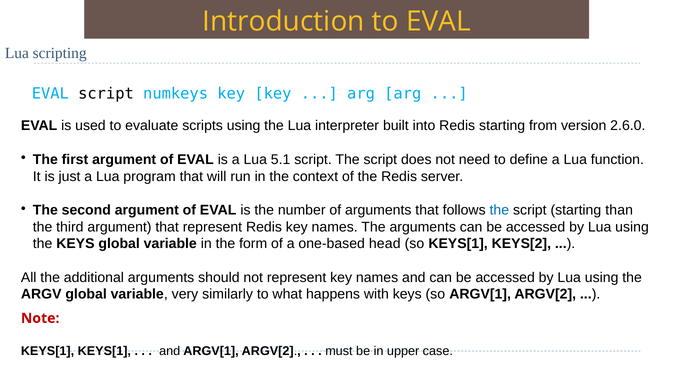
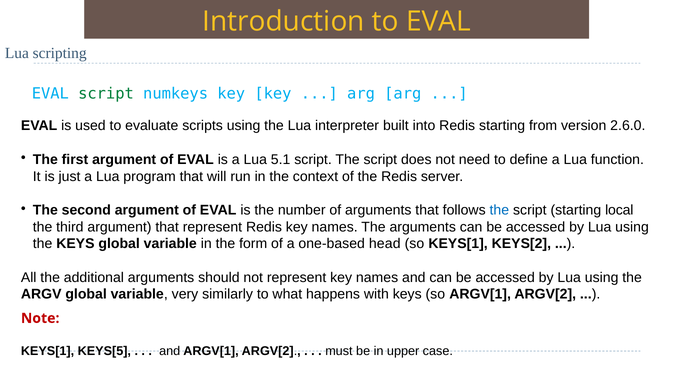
script colour: black -> green (106, 93)
than: than -> local (619, 210)
KEYS[1 KEYS[1: KEYS[1 -> KEYS[5 (104, 351)
